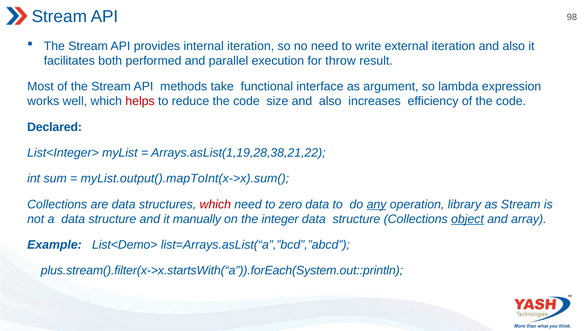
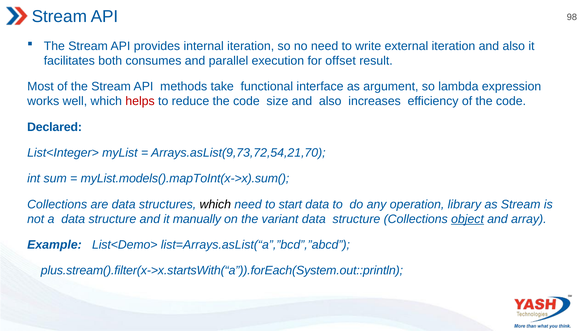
performed: performed -> consumes (153, 61)
throw: throw -> offset (341, 61)
Arrays.asList(1,19,28,38,21,22: Arrays.asList(1,19,28,38,21,22 -> Arrays.asList(9,73,72,54,21,70 (238, 153)
myList.output().mapToInt(x->x).sum(: myList.output().mapToInt(x->x).sum( -> myList.models().mapToInt(x->x).sum( (185, 178)
which colour: red -> black (215, 204)
zero: zero -> start (290, 204)
any underline: present -> none (377, 204)
integer: integer -> variant (280, 219)
